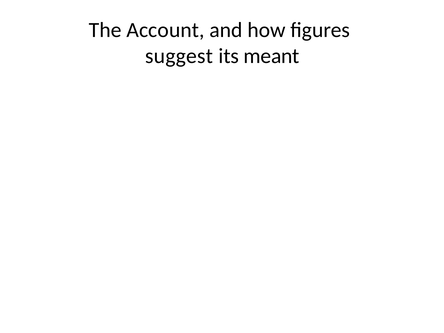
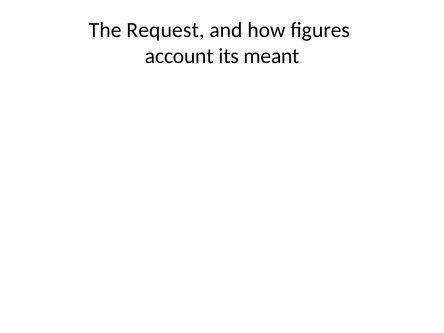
Account: Account -> Request (166, 30)
suggest: suggest -> account (179, 56)
